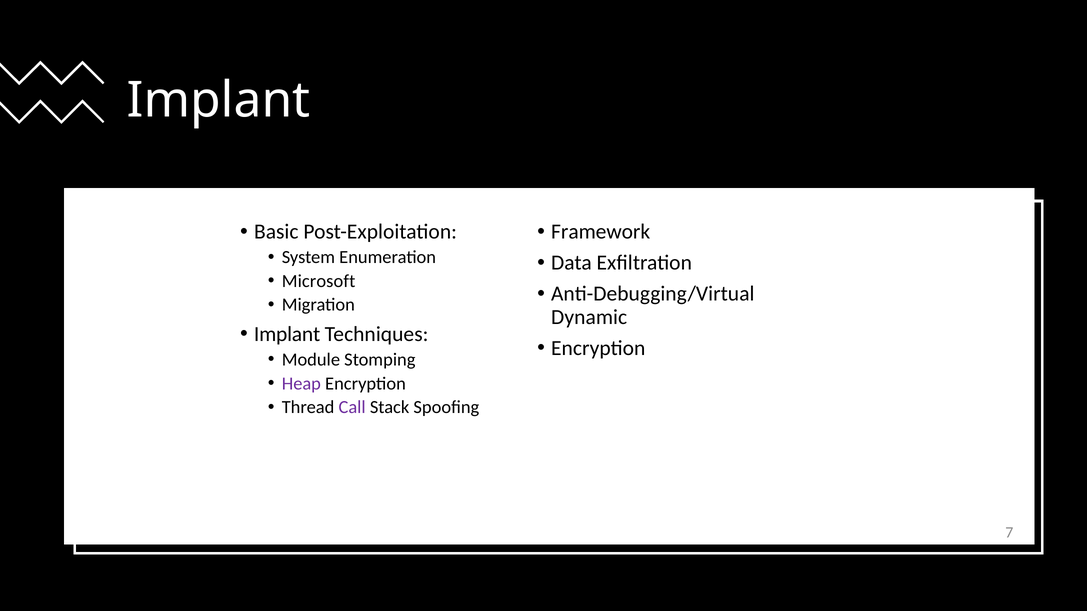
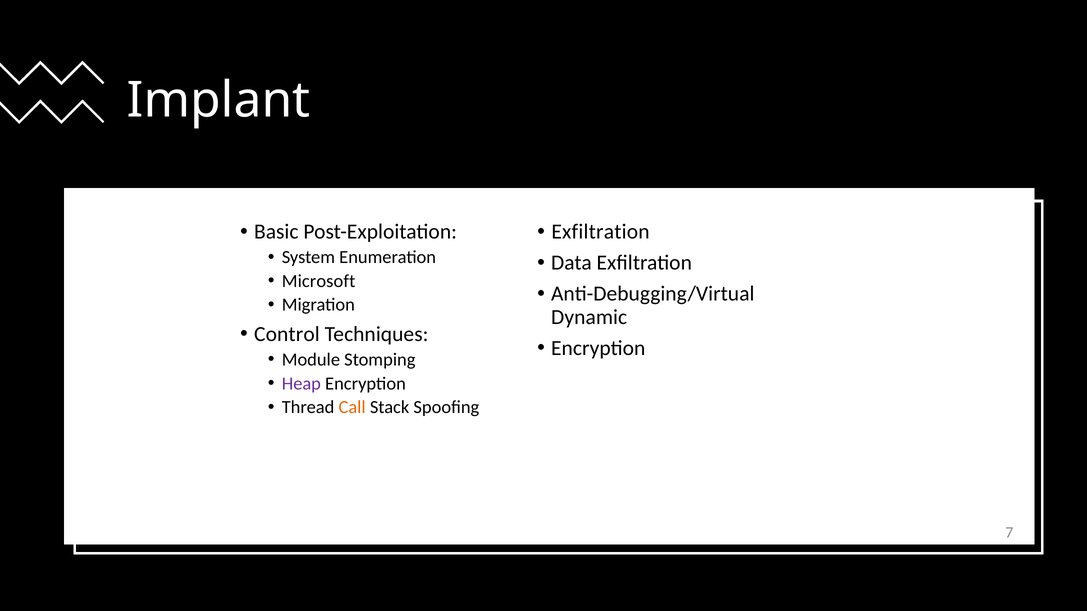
Framework: Framework -> Exfiltration (601, 232)
Implant: Implant -> Control (287, 334)
Call colour: purple -> orange (352, 408)
